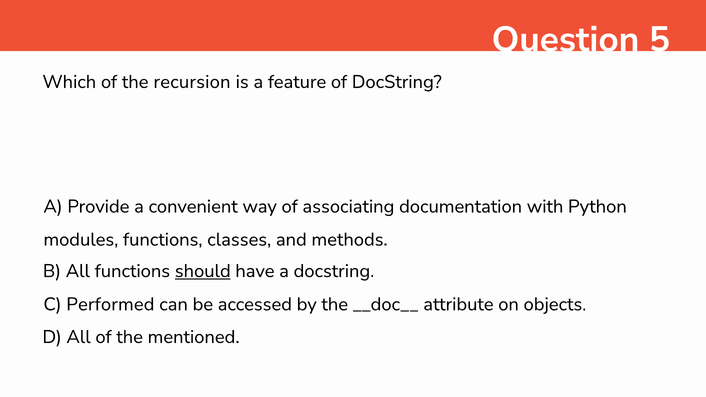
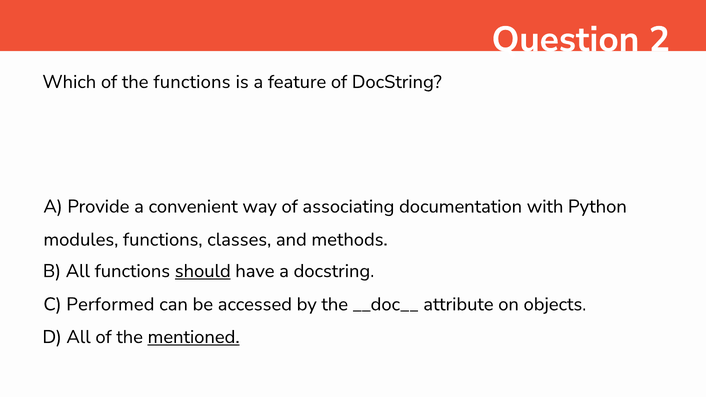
5: 5 -> 2 (659, 39)
the recursion: recursion -> functions (192, 82)
mentioned underline: none -> present (194, 337)
